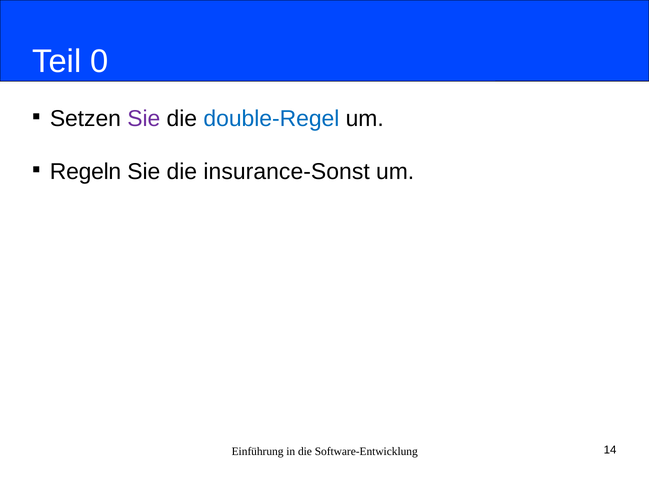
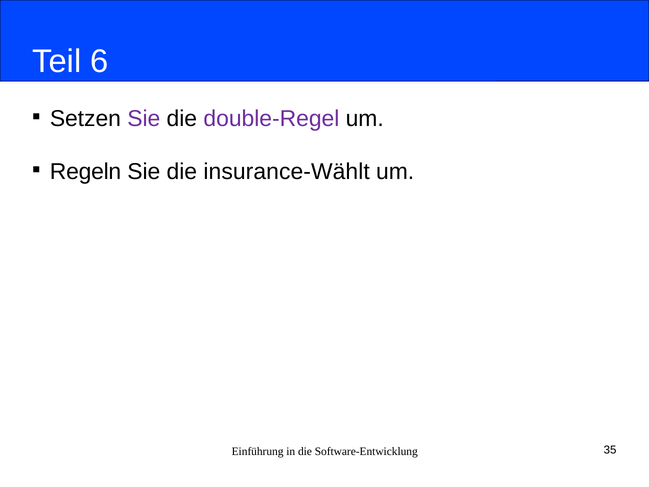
0: 0 -> 6 (100, 61)
double-Regel colour: blue -> purple (271, 119)
insurance-Sonst: insurance-Sonst -> insurance-Wählt (287, 172)
14: 14 -> 35 (610, 450)
